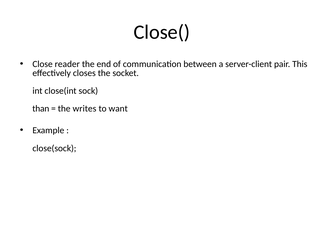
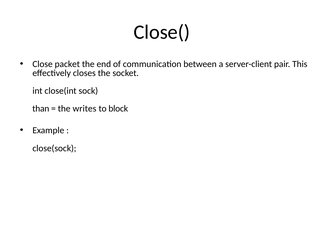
reader: reader -> packet (67, 64)
want: want -> block (118, 108)
